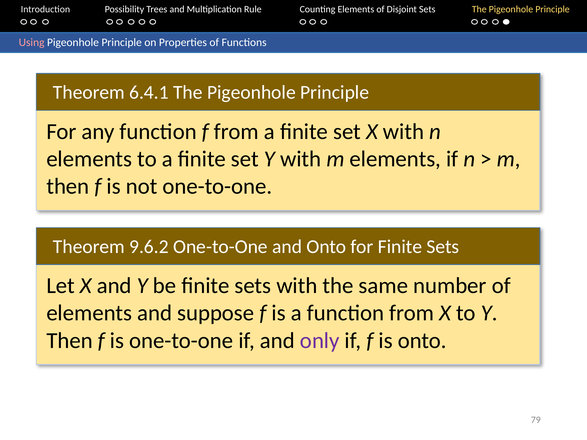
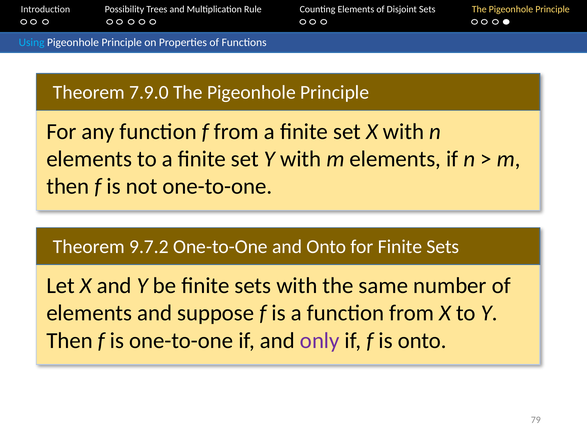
Using colour: pink -> light blue (32, 42)
6.4.1: 6.4.1 -> 7.9.0 (149, 93)
9.6.2: 9.6.2 -> 9.7.2 (149, 247)
